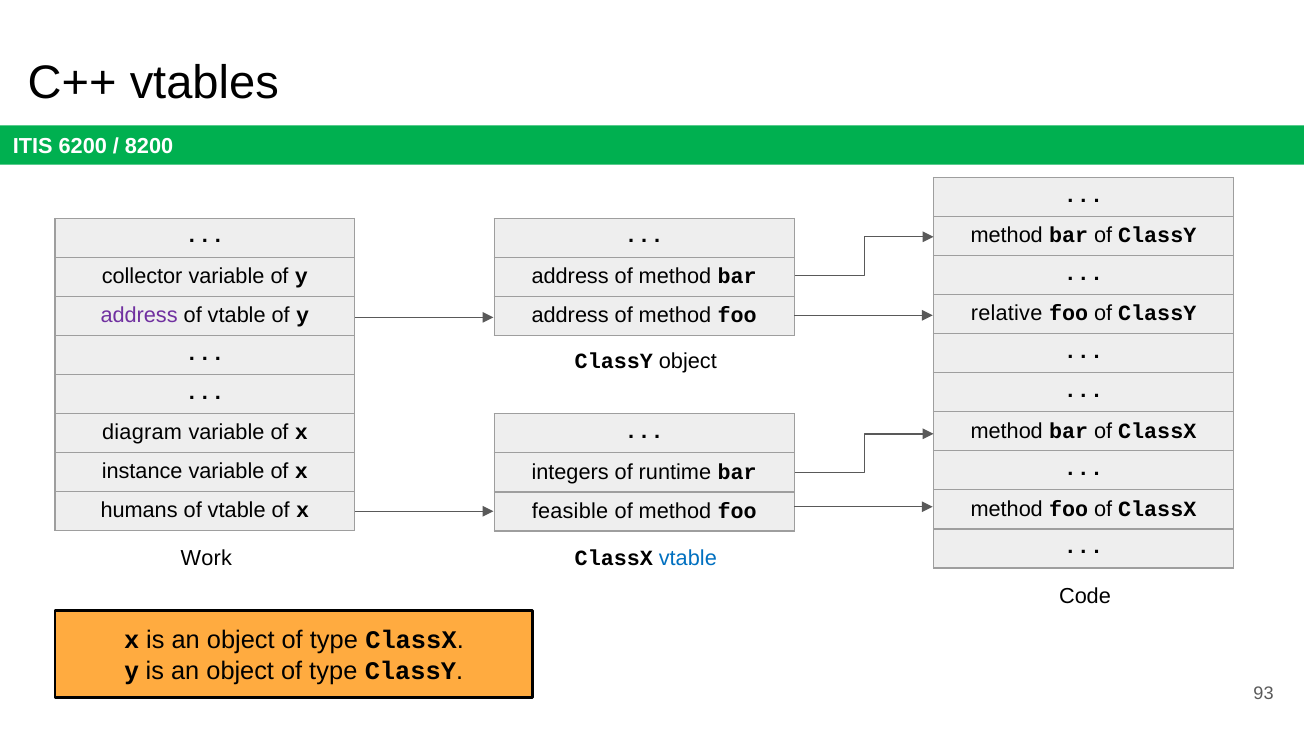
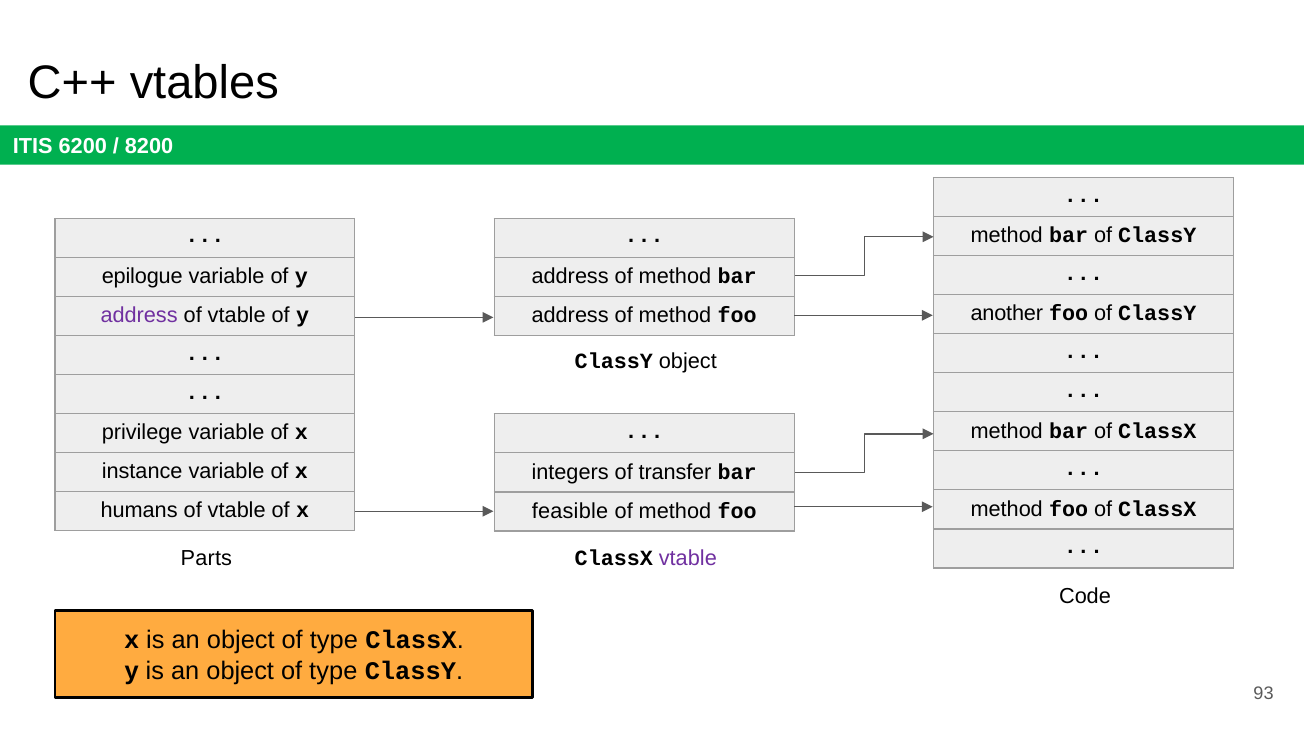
collector: collector -> epilogue (142, 277)
relative: relative -> another (1007, 314)
diagram: diagram -> privilege (142, 433)
runtime: runtime -> transfer (675, 472)
Work: Work -> Parts (206, 559)
vtable colour: blue -> purple (688, 559)
